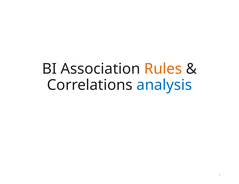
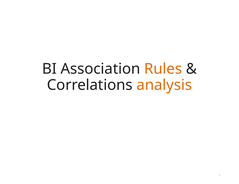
analysis colour: blue -> orange (164, 85)
